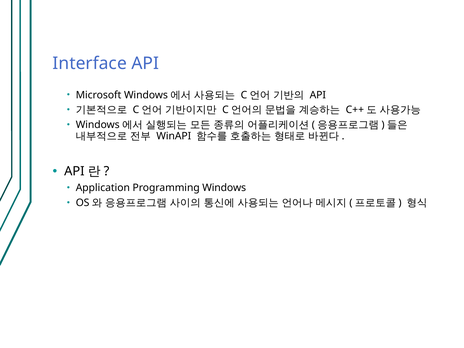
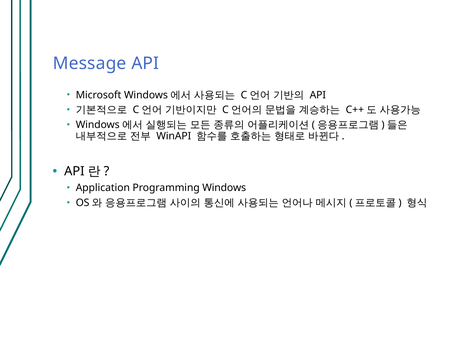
Interface: Interface -> Message (90, 63)
